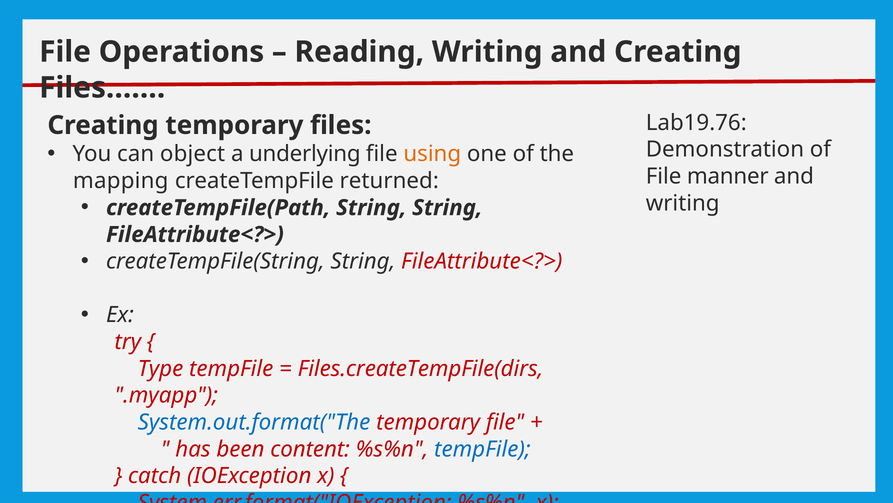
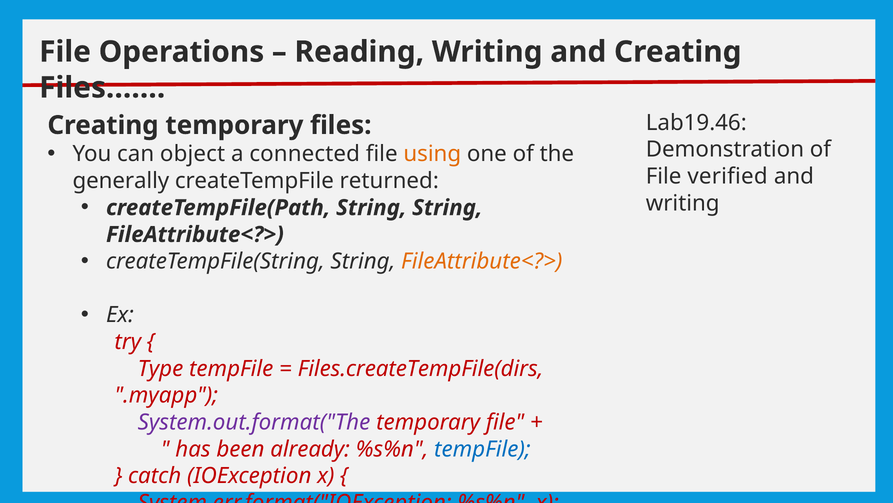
Lab19.76: Lab19.76 -> Lab19.46 (696, 123)
underlying: underlying -> connected (305, 154)
manner: manner -> verified (728, 176)
mapping: mapping -> generally (121, 181)
FileAttribute<?> colour: red -> orange (482, 261)
System.out.format("The colour: blue -> purple (254, 422)
content: content -> already (310, 449)
